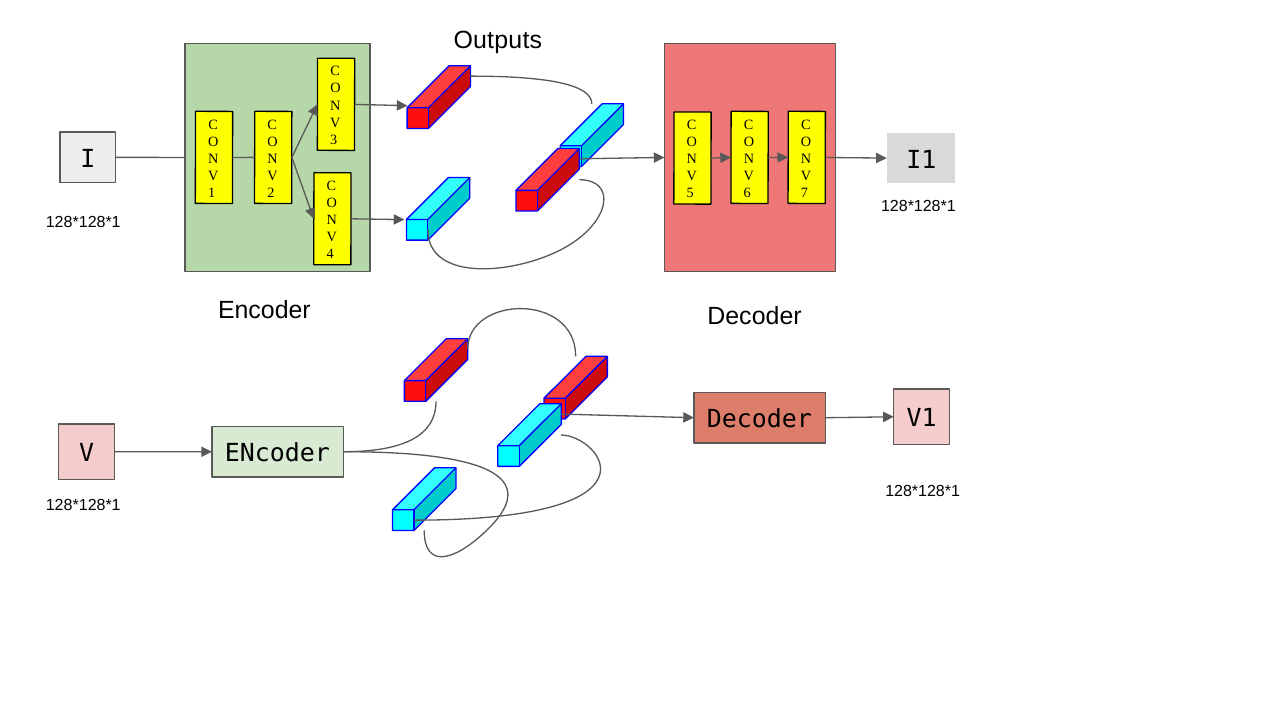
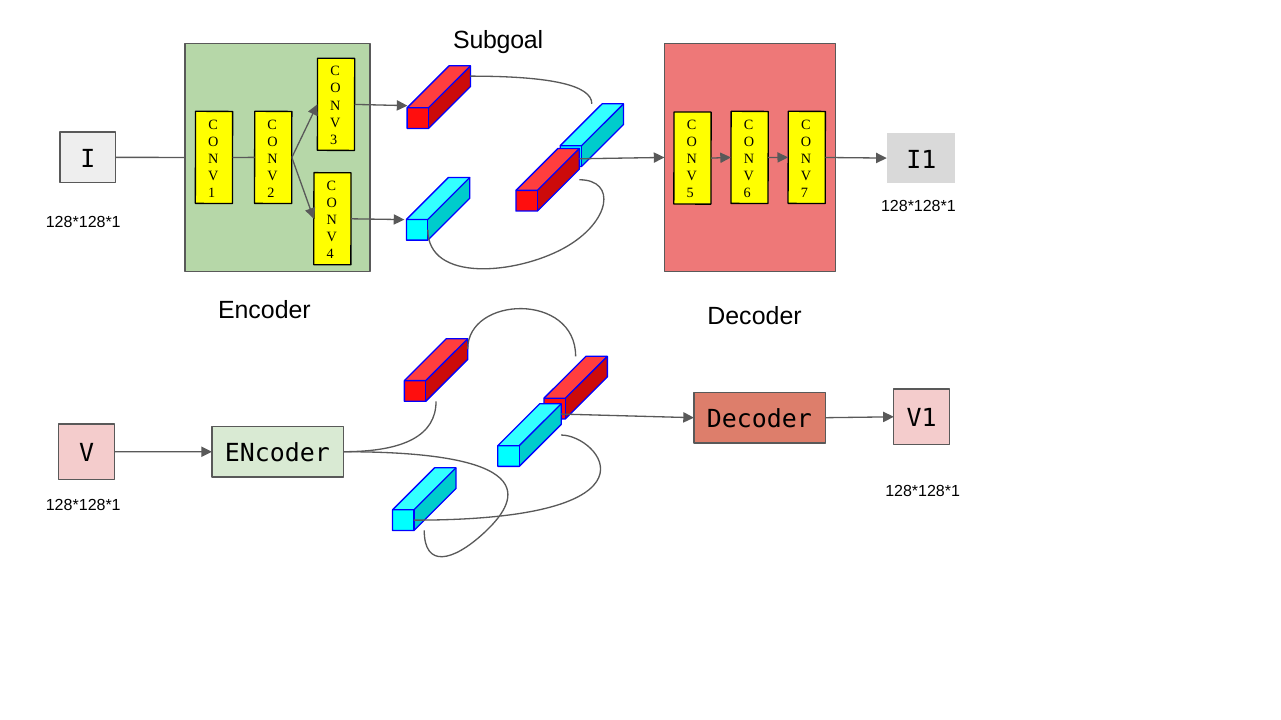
Outputs: Outputs -> Subgoal (498, 40)
